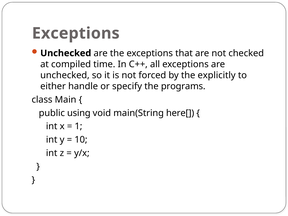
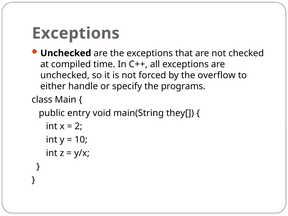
explicitly: explicitly -> overflow (217, 75)
using: using -> entry (79, 113)
here[: here[ -> they[ (180, 113)
1: 1 -> 2 (78, 126)
